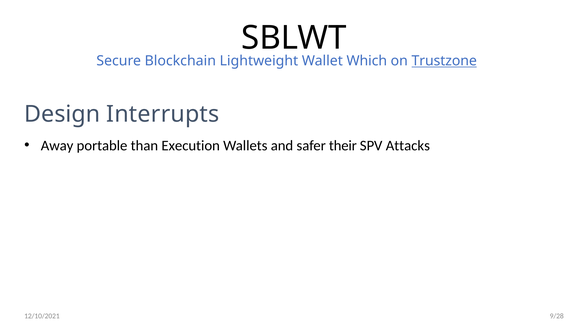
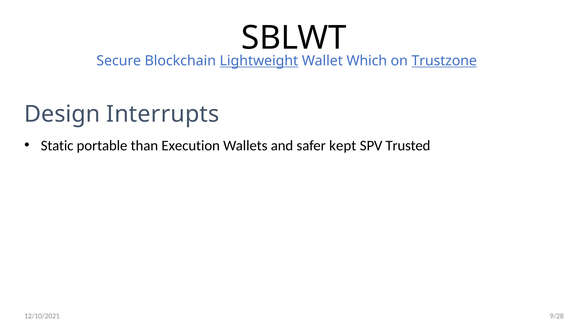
Lightweight underline: none -> present (259, 61)
Away: Away -> Static (57, 145)
their: their -> kept (343, 145)
Attacks: Attacks -> Trusted (408, 145)
